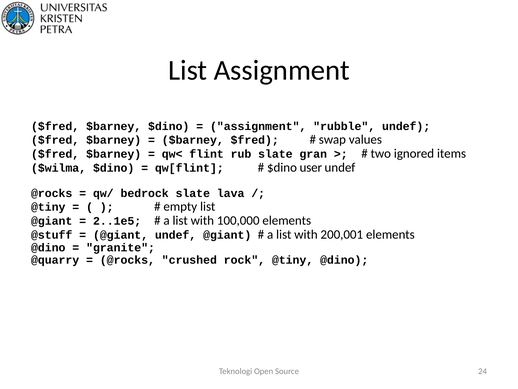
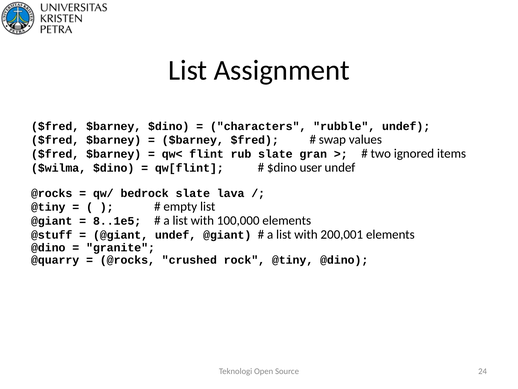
assignment: assignment -> characters (258, 126)
2..1e5: 2..1e5 -> 8..1e5 (117, 221)
